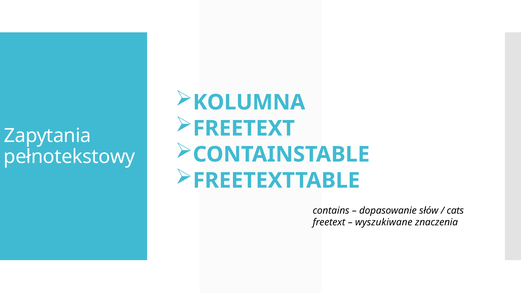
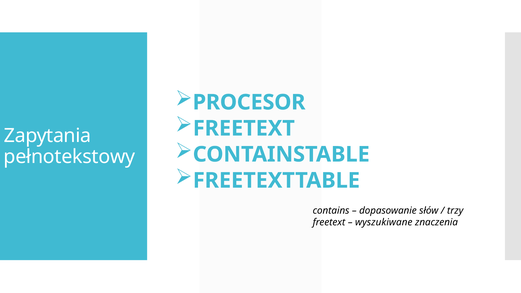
KOLUMNA: KOLUMNA -> PROCESOR (249, 102)
cats: cats -> trzy (455, 211)
